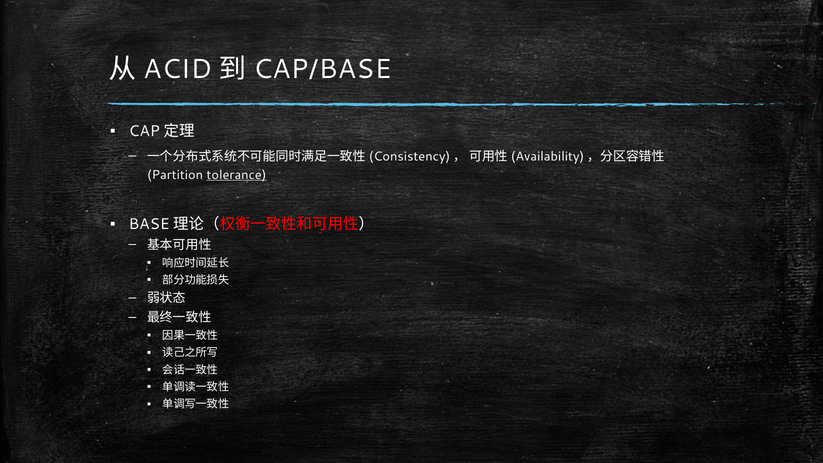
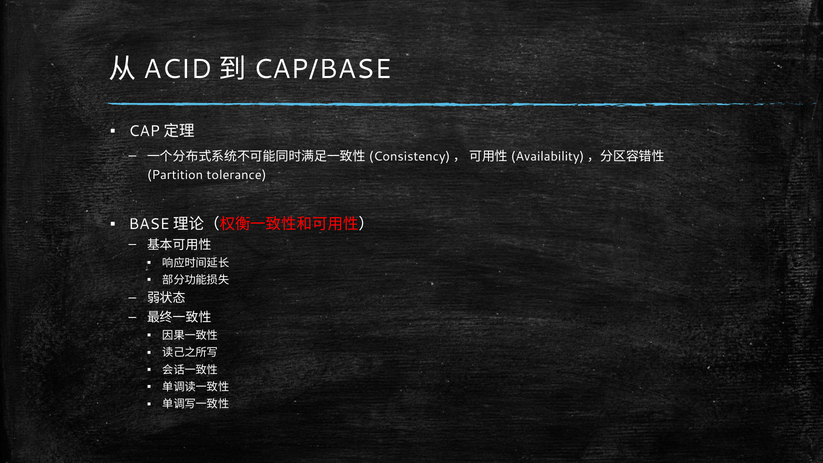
tolerance underline: present -> none (236, 175)
